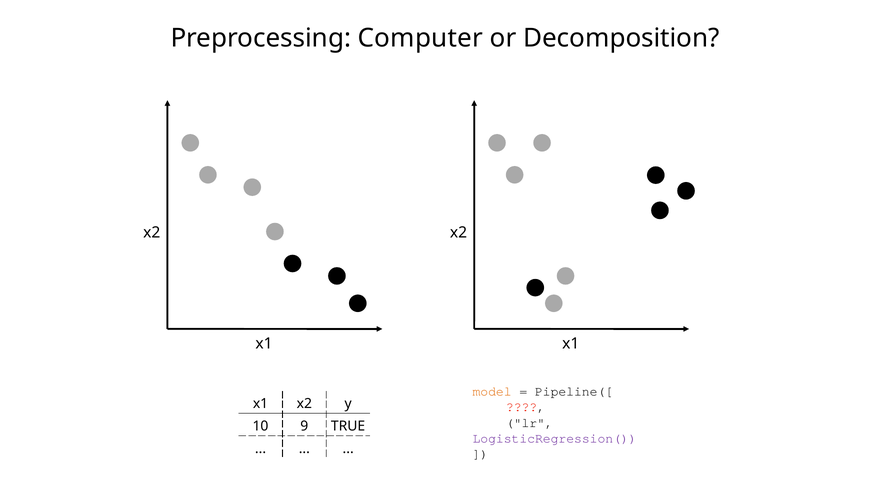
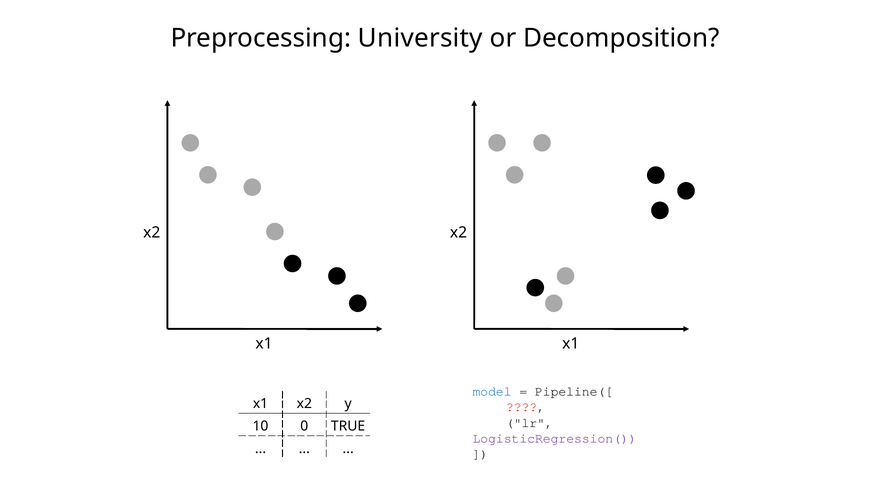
Computer: Computer -> University (420, 38)
model colour: orange -> blue (492, 392)
9: 9 -> 0 (304, 426)
